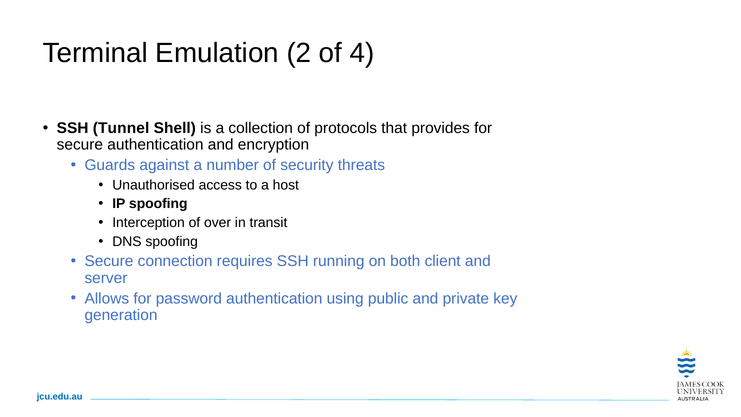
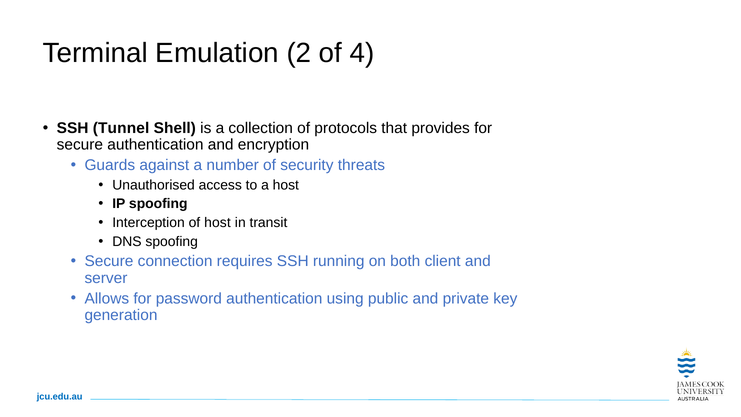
of over: over -> host (217, 223)
